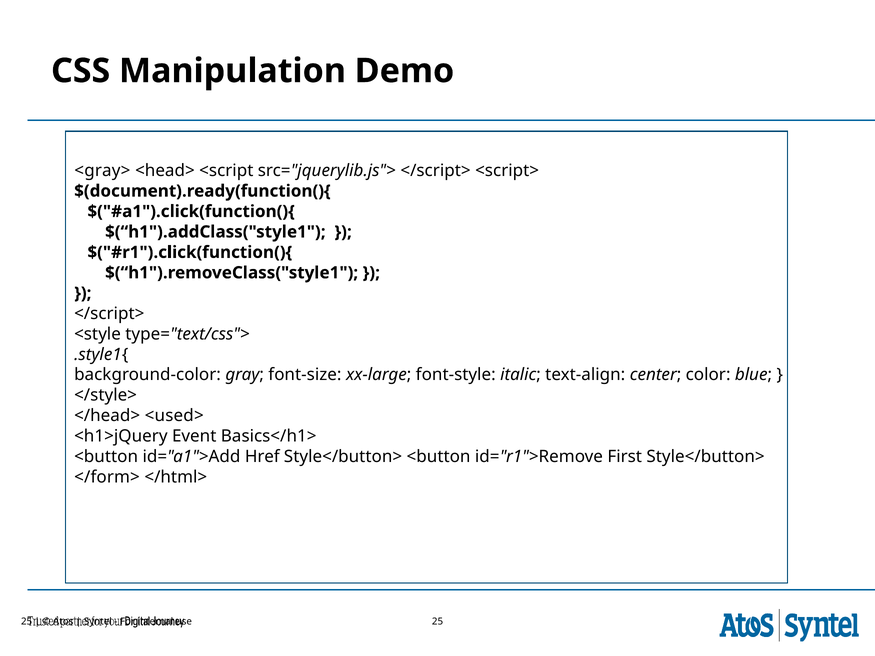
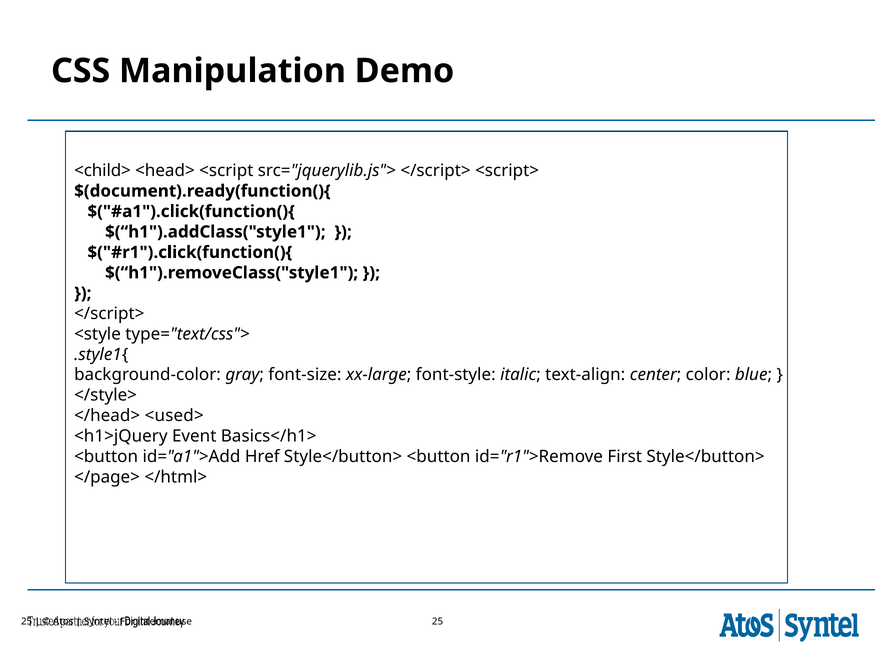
<gray>: <gray> -> <child> (103, 171)
</form>: </form> -> </page> (107, 477)
